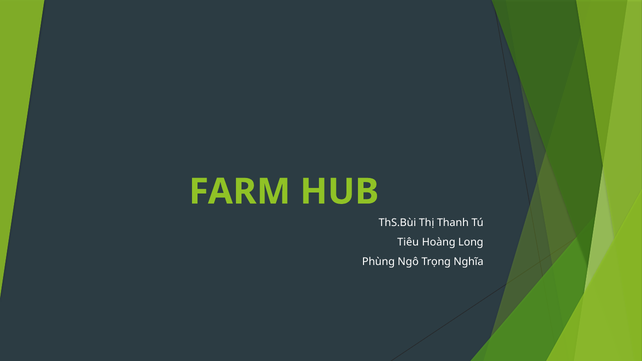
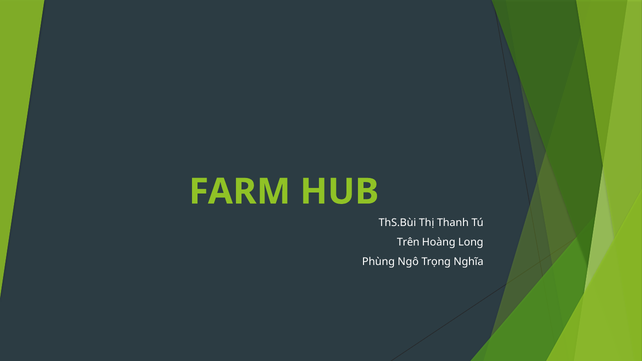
Tiêu: Tiêu -> Trên (408, 242)
